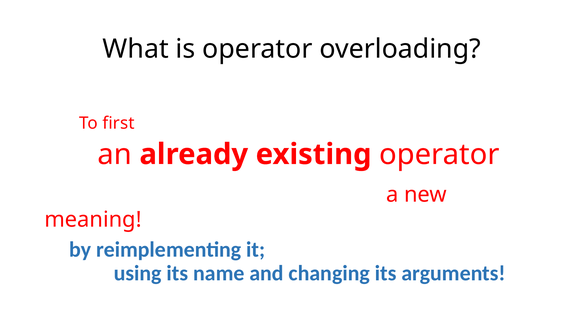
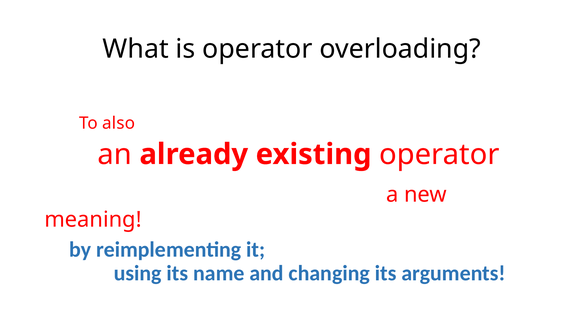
first: first -> also (119, 123)
